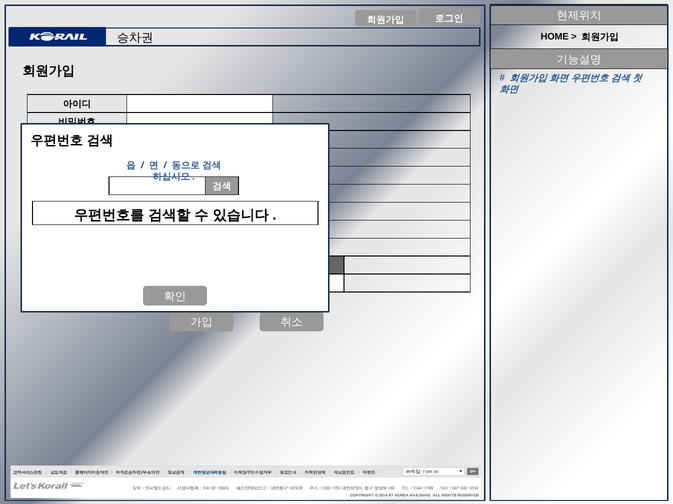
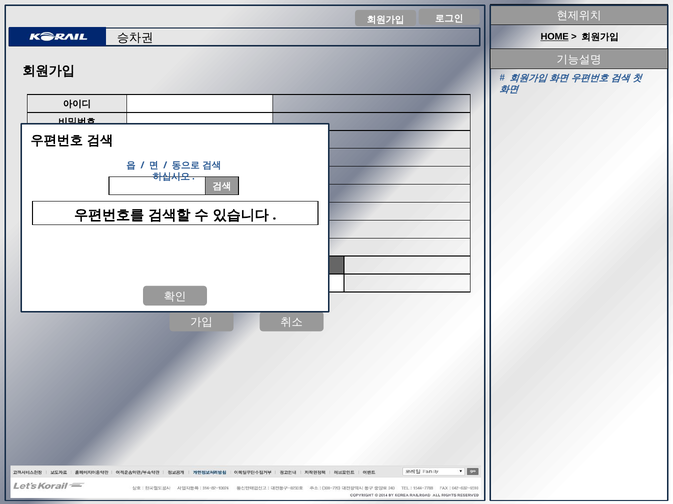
HOME underline: none -> present (555, 37)
